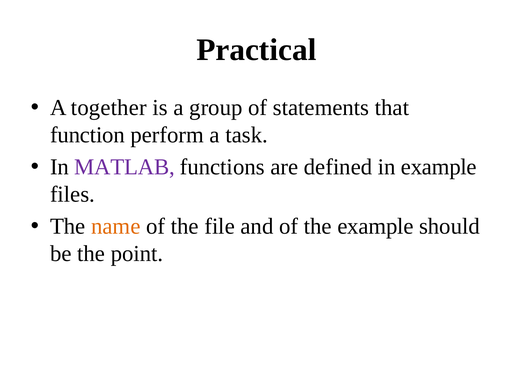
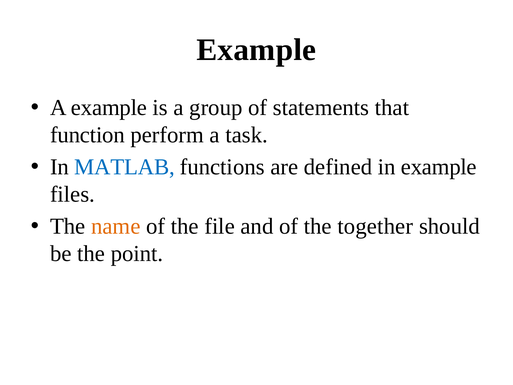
Practical: Practical -> Example (256, 50)
A together: together -> example (109, 108)
MATLAB colour: purple -> blue (124, 167)
the example: example -> together (375, 226)
